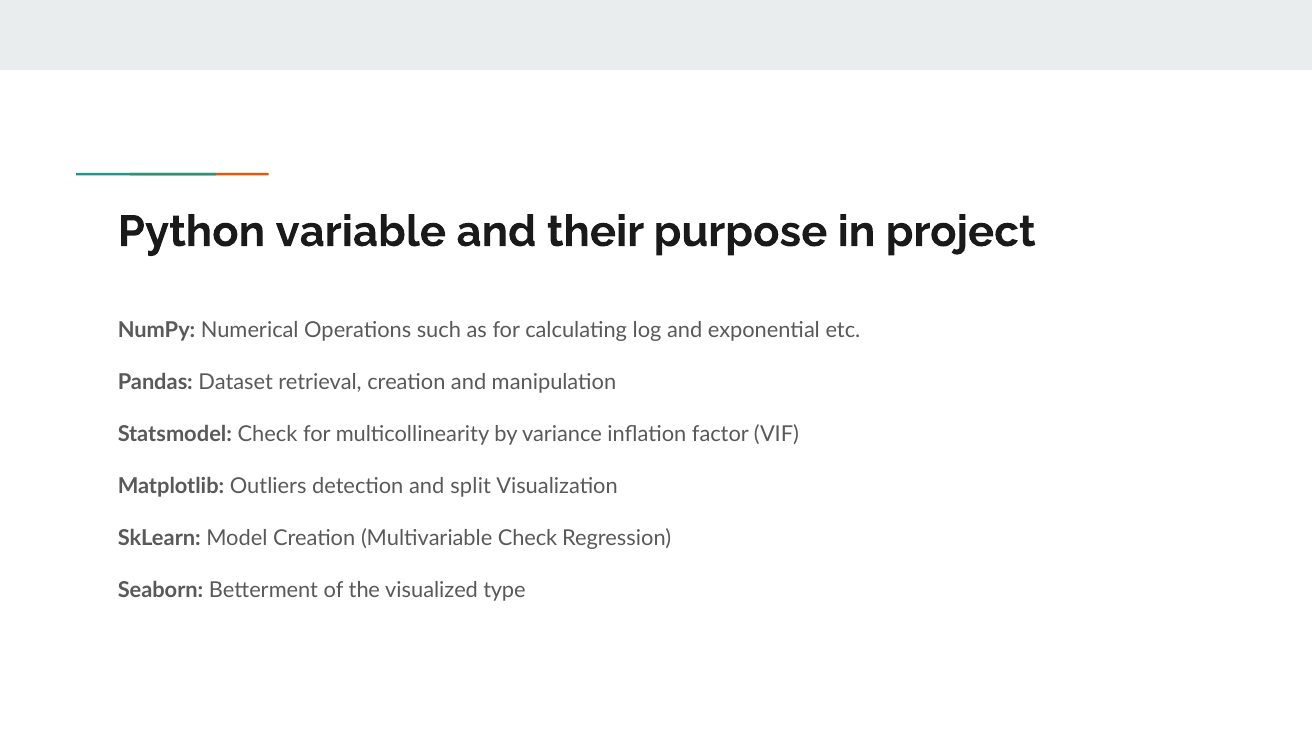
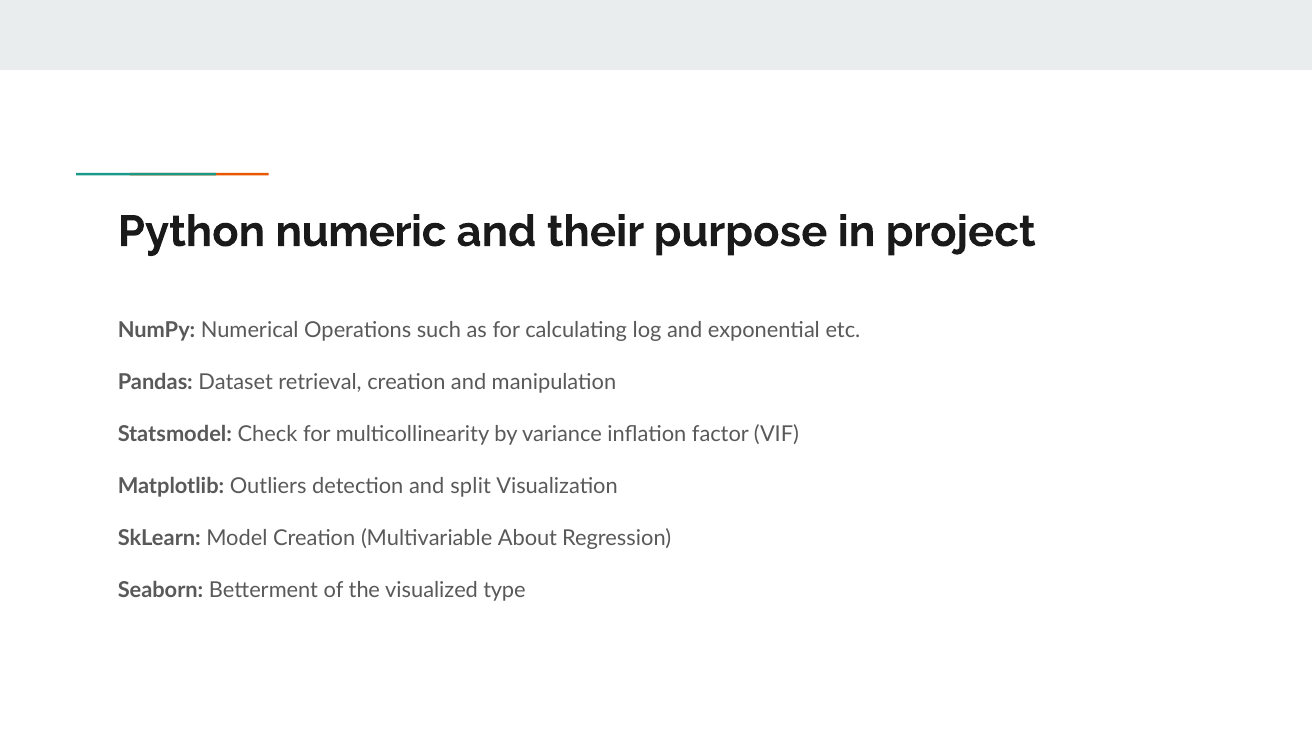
variable: variable -> numeric (361, 232)
Multivariable Check: Check -> About (527, 538)
